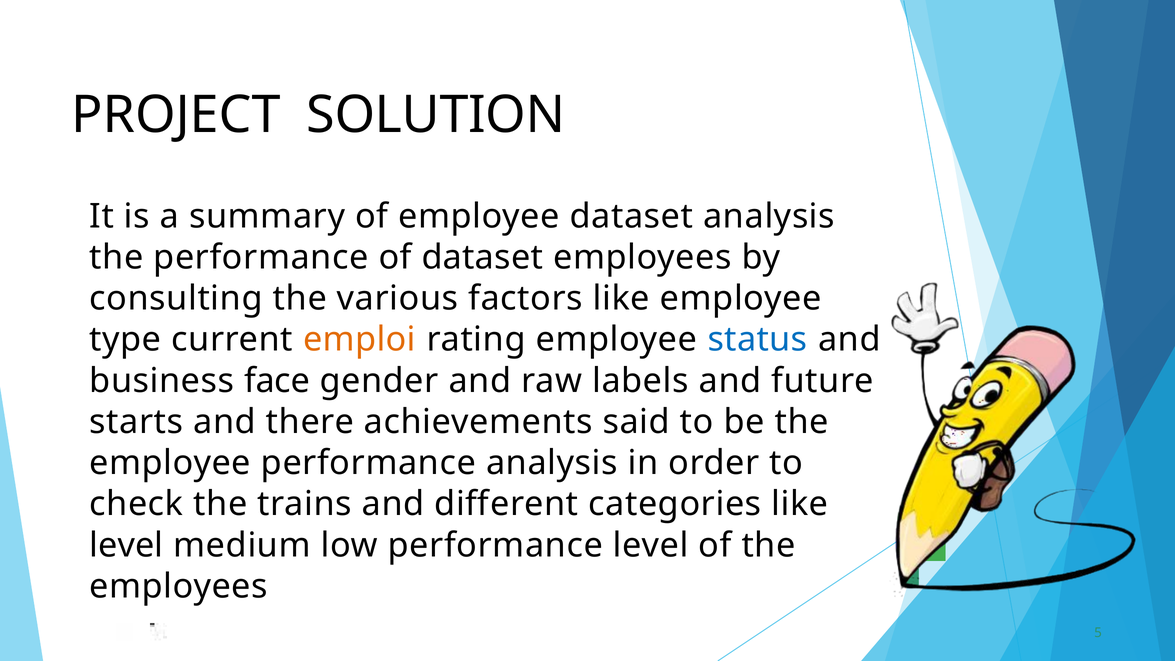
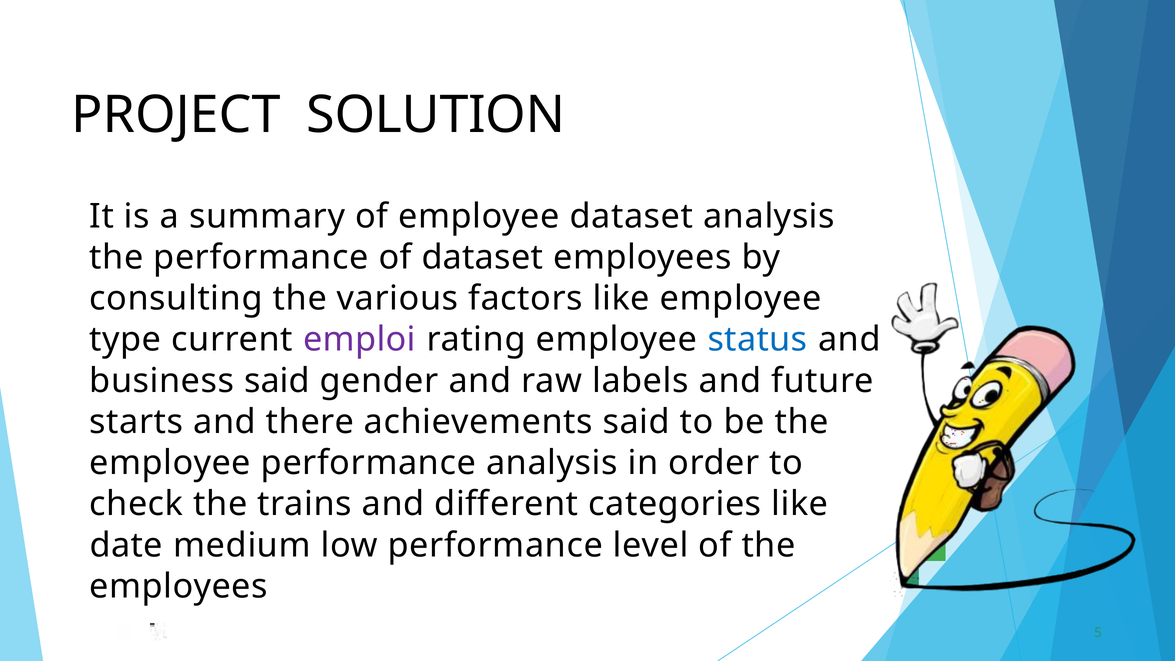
emploi colour: orange -> purple (360, 340)
business face: face -> said (277, 381)
level: level -> date (126, 545)
